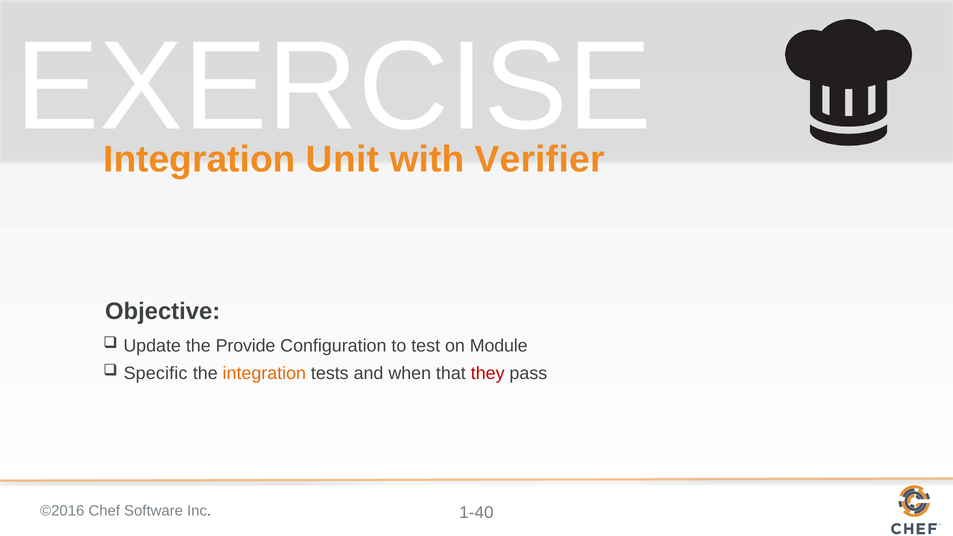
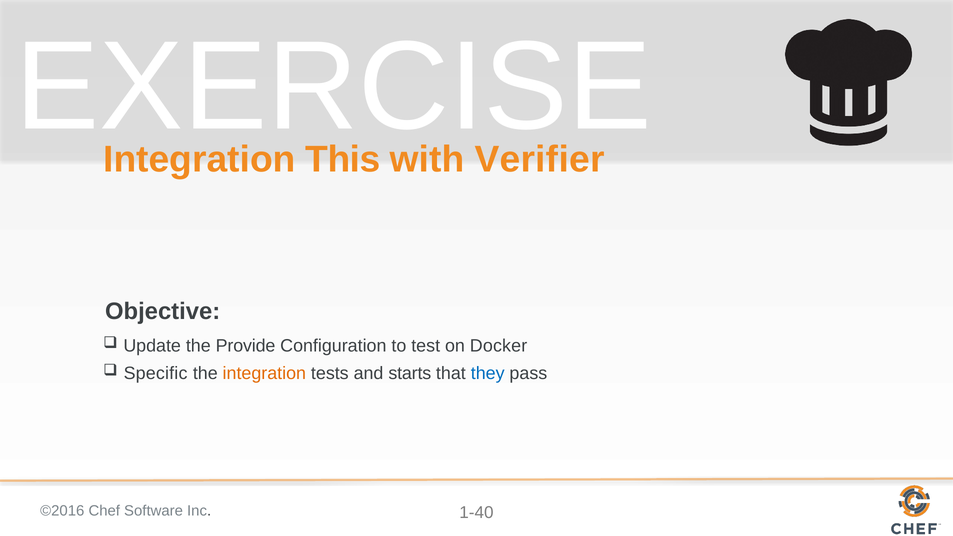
Unit: Unit -> This (343, 160)
Module: Module -> Docker (499, 346)
when: when -> starts (410, 373)
they colour: red -> blue (488, 373)
